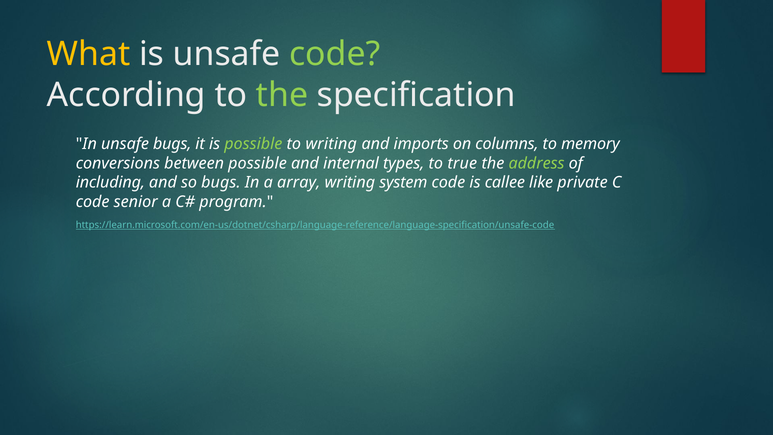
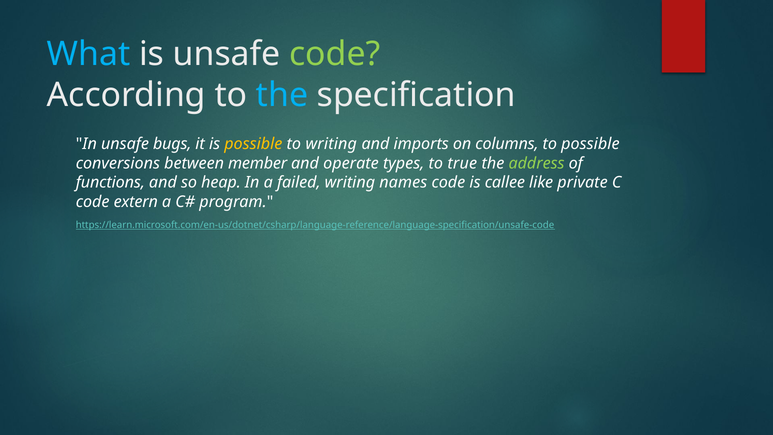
What colour: yellow -> light blue (89, 54)
the colour: light green -> light blue (282, 95)
possible colour: light green -> yellow (253, 144)
to memory: memory -> possible (590, 144)
between possible: possible -> member (258, 163)
internal: internal -> operate (351, 163)
including: including -> functions (110, 183)
so bugs: bugs -> heap (221, 183)
array: array -> failed (299, 183)
system: system -> names (403, 183)
senior: senior -> extern (136, 202)
